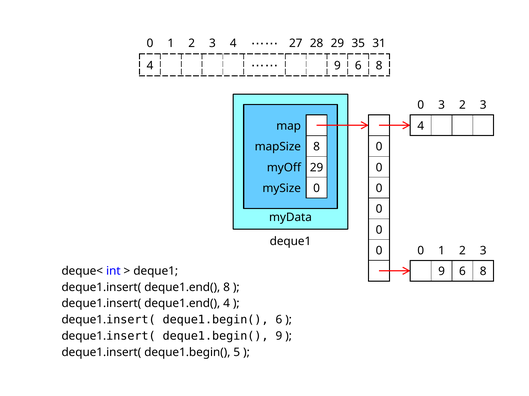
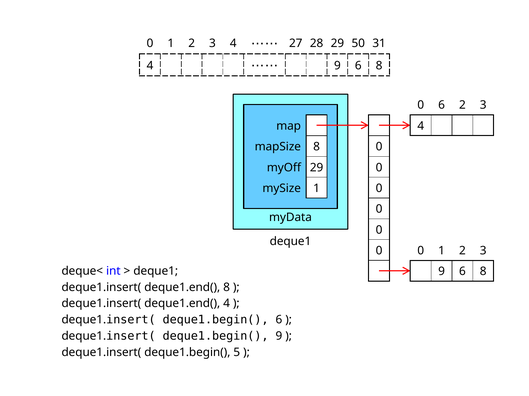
35: 35 -> 50 (358, 44)
0 3: 3 -> 6 (442, 105)
mySize 0: 0 -> 1 (317, 189)
